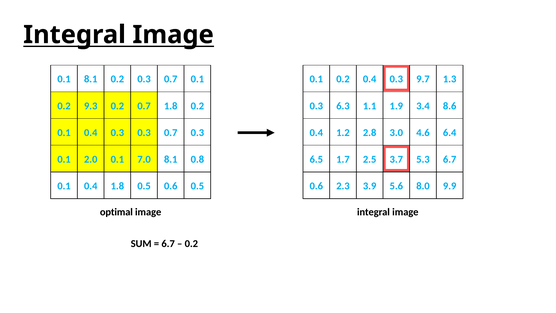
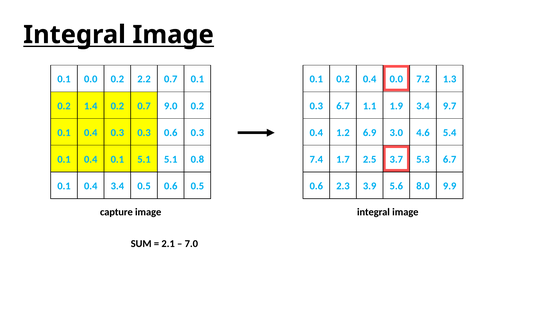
0.1 8.1: 8.1 -> 0.0 (91, 79)
0.3: 0.3 -> 2.2 (144, 79)
0.4 0.3: 0.3 -> 0.0 (396, 79)
9.7: 9.7 -> 7.2 (423, 79)
9.3: 9.3 -> 1.4 (91, 106)
1.8: 1.8 -> 9.0 (171, 106)
0.3 6.3: 6.3 -> 6.7 (343, 106)
8.6: 8.6 -> 9.7 (450, 106)
0.7: 0.7 -> 0.6 (171, 132)
2.8: 2.8 -> 6.9 (370, 132)
6.4: 6.4 -> 5.4 (450, 132)
2.0: 2.0 -> 0.4 (91, 159)
0.1 7.0: 7.0 -> 5.1 (144, 159)
8.1: 8.1 -> 5.1 (171, 159)
6.5: 6.5 -> 7.4 (316, 159)
0.4 1.8: 1.8 -> 3.4 (117, 186)
optimal: optimal -> capture (116, 212)
6.7: 6.7 -> 2.1 (168, 243)
0.2: 0.2 -> 7.0 (191, 243)
